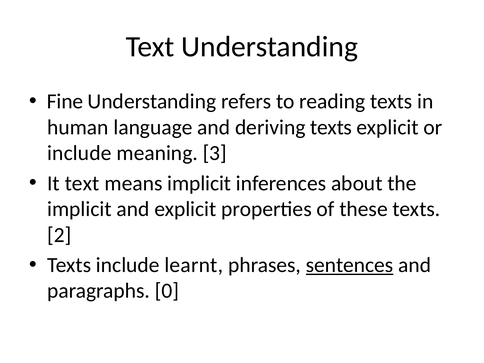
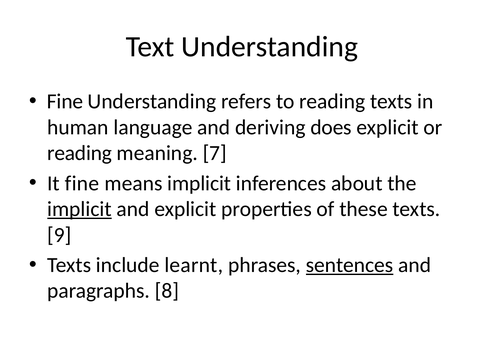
deriving texts: texts -> does (331, 127)
include: include -> reading (80, 153)
3: 3 -> 7 (215, 153)
It text: text -> fine (82, 183)
implicit underline: none -> present (79, 209)
2: 2 -> 9 (59, 235)
0: 0 -> 8 (167, 291)
